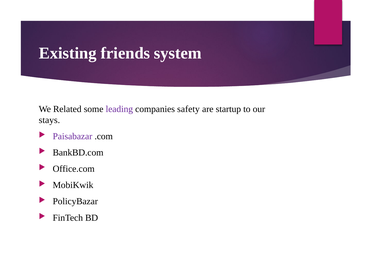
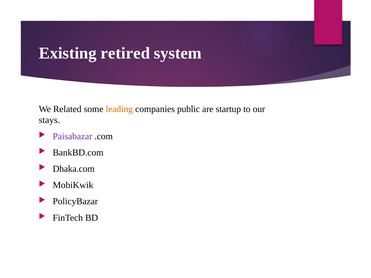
friends: friends -> retired (125, 53)
leading colour: purple -> orange (119, 109)
safety: safety -> public (189, 109)
Office.com: Office.com -> Dhaka.com (74, 169)
